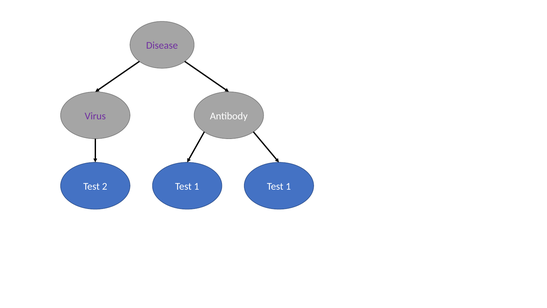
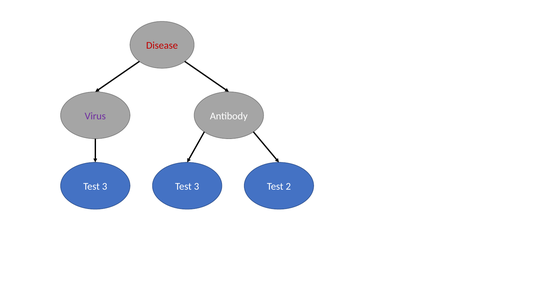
Disease colour: purple -> red (162, 45)
2: 2 -> 3 (105, 186)
1: 1 -> 3 (197, 186)
1: 1 -> 2 (288, 186)
